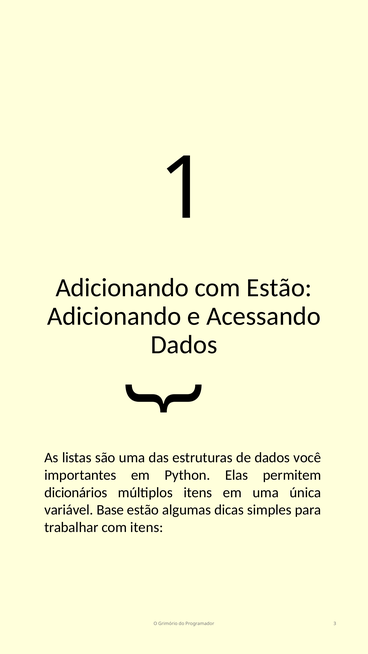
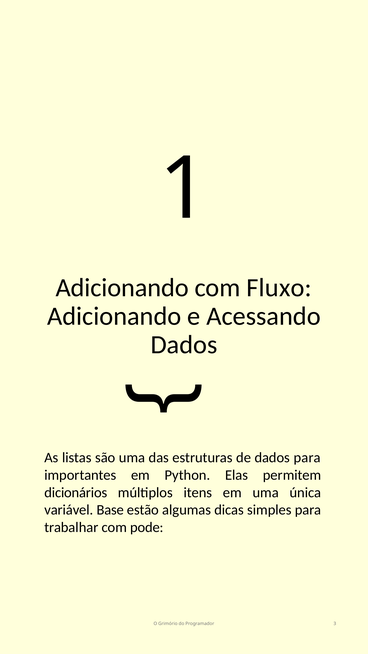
com Estão: Estão -> Fluxo (279, 288)
dados você: você -> para (307, 458)
com itens: itens -> pode (147, 528)
